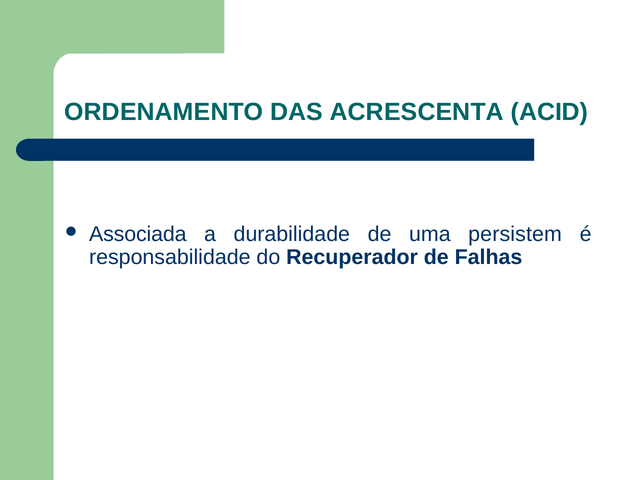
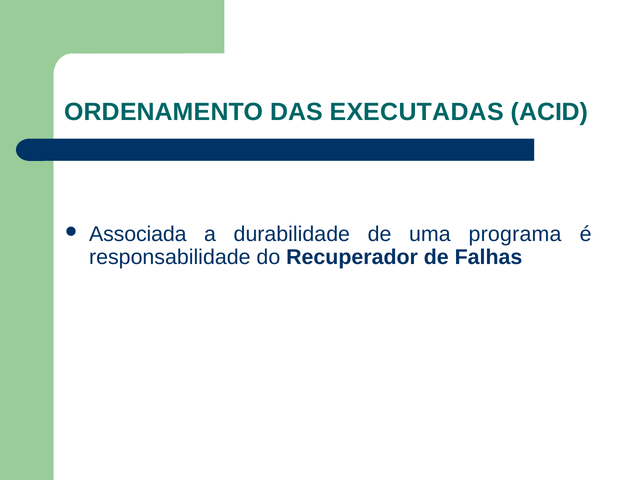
ACRESCENTA: ACRESCENTA -> EXECUTADAS (417, 112)
persistem: persistem -> programa (515, 235)
